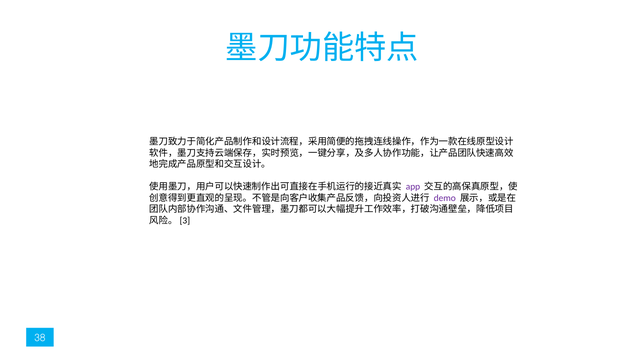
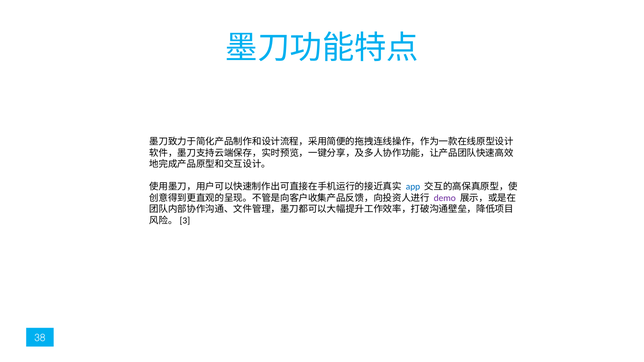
app colour: purple -> blue (413, 187)
